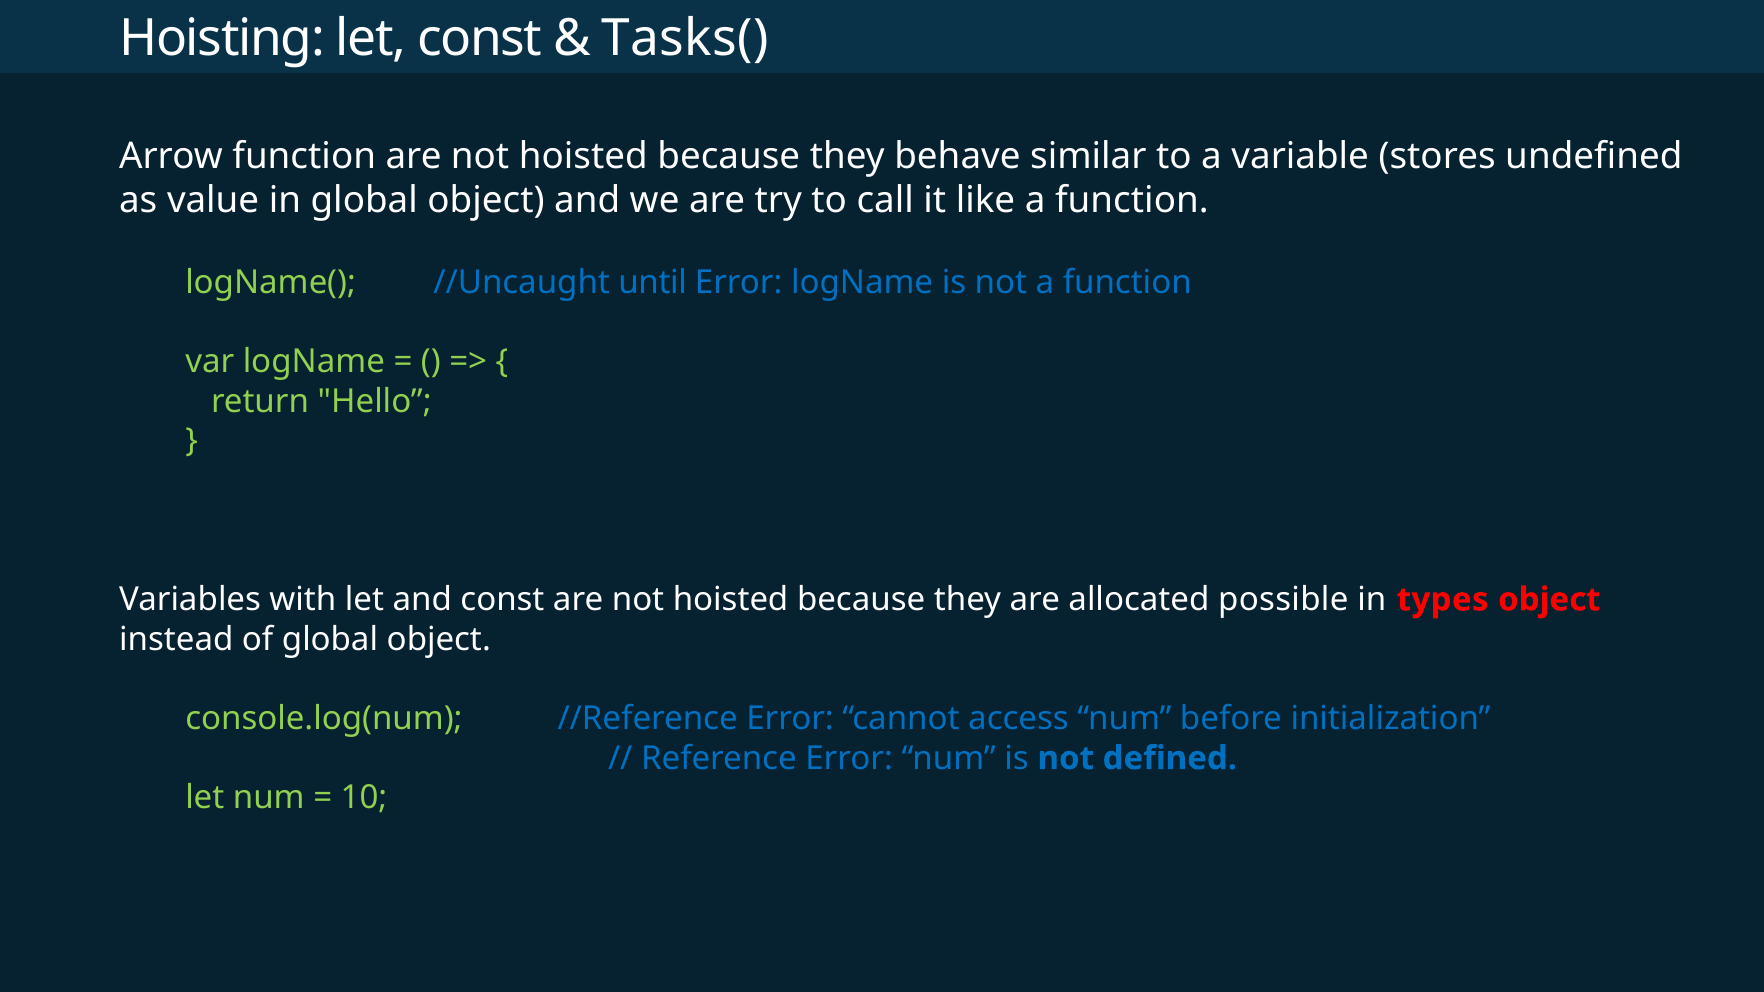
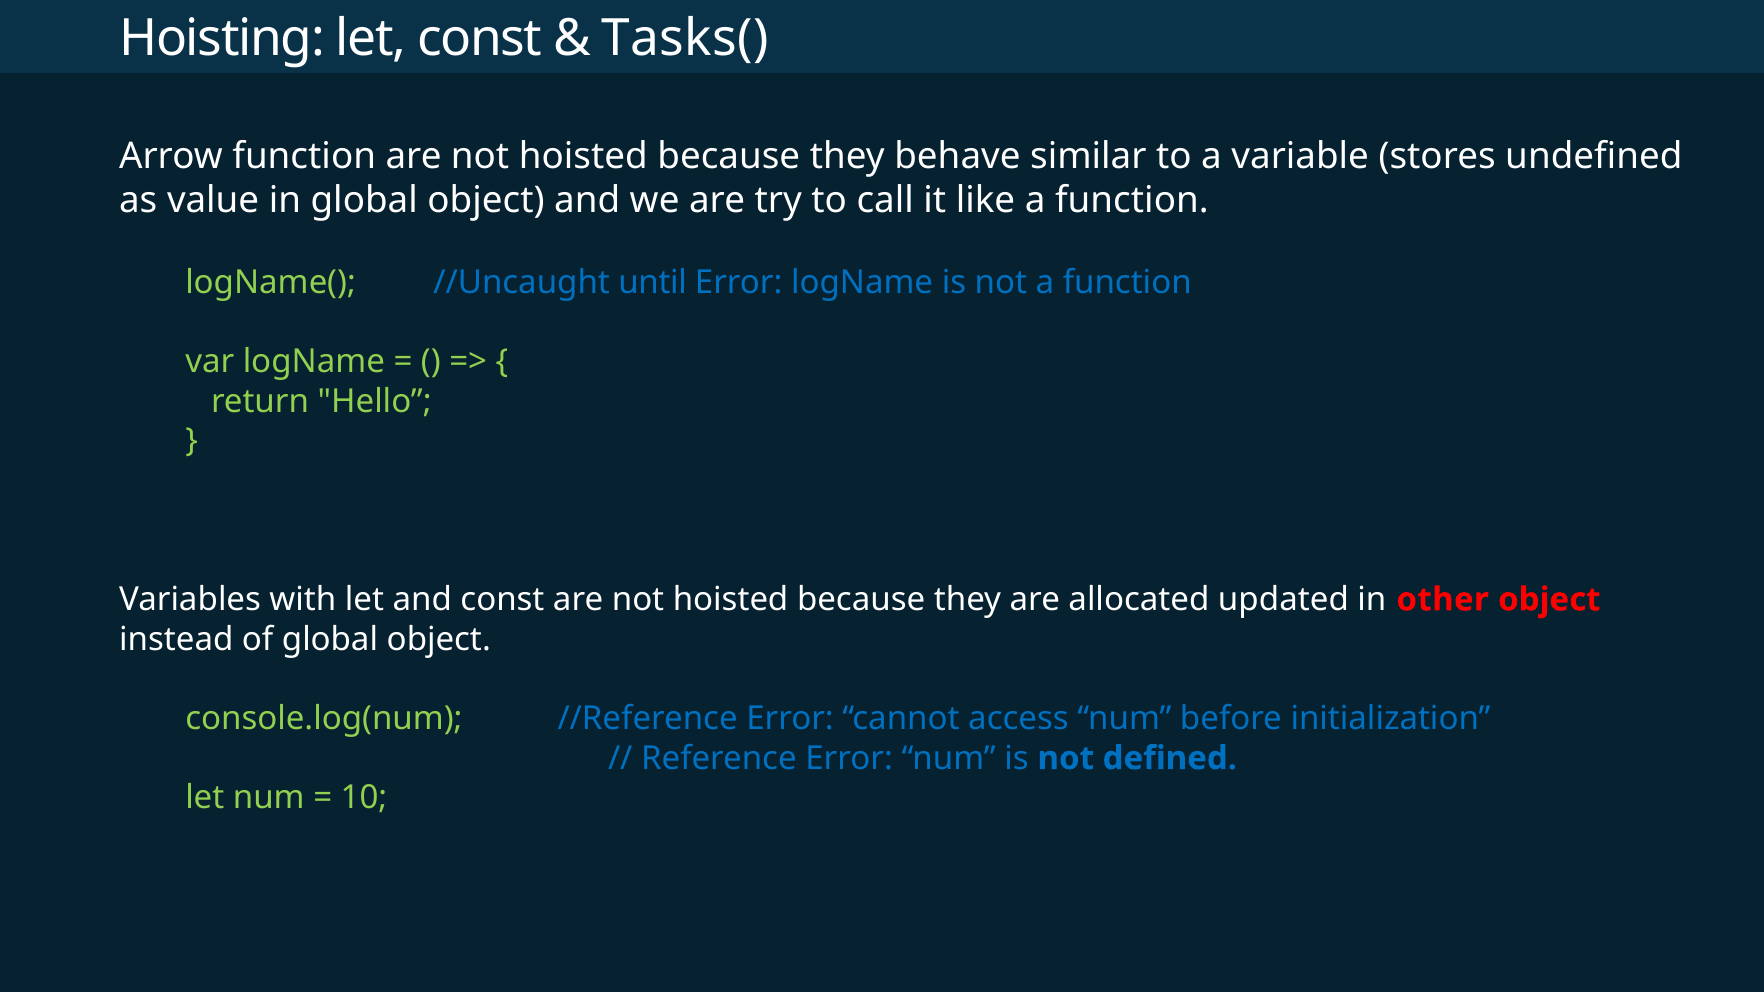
possible: possible -> updated (1283, 600)
types: types -> other (1443, 600)
